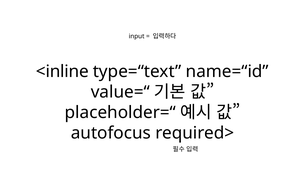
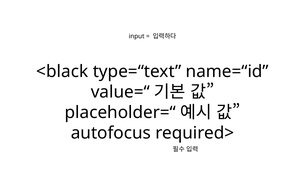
<inline: <inline -> <black (62, 72)
